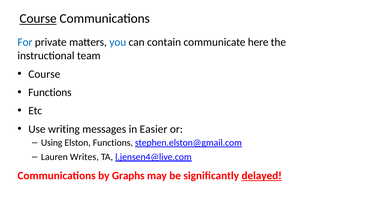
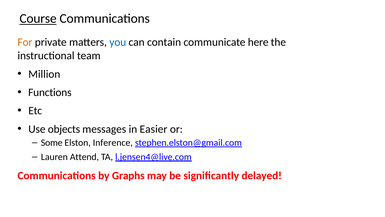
For colour: blue -> orange (25, 42)
Course: Course -> Million (44, 74)
writing: writing -> objects (64, 129)
Using: Using -> Some (52, 142)
Elston Functions: Functions -> Inference (113, 142)
Writes: Writes -> Attend (84, 157)
delayed underline: present -> none (262, 175)
